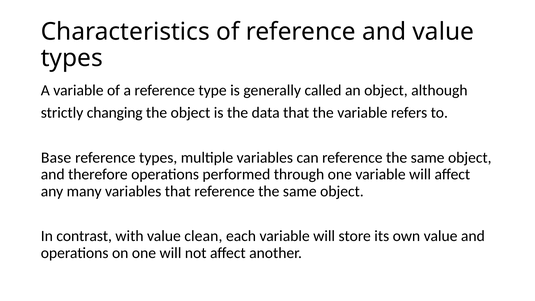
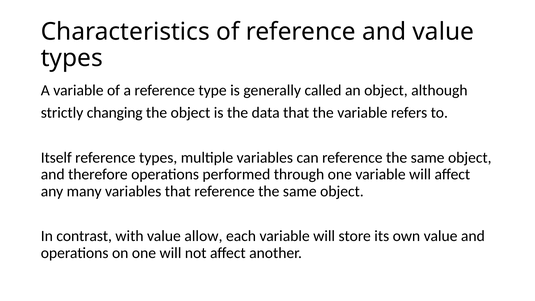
Base: Base -> Itself (56, 158)
clean: clean -> allow (203, 236)
